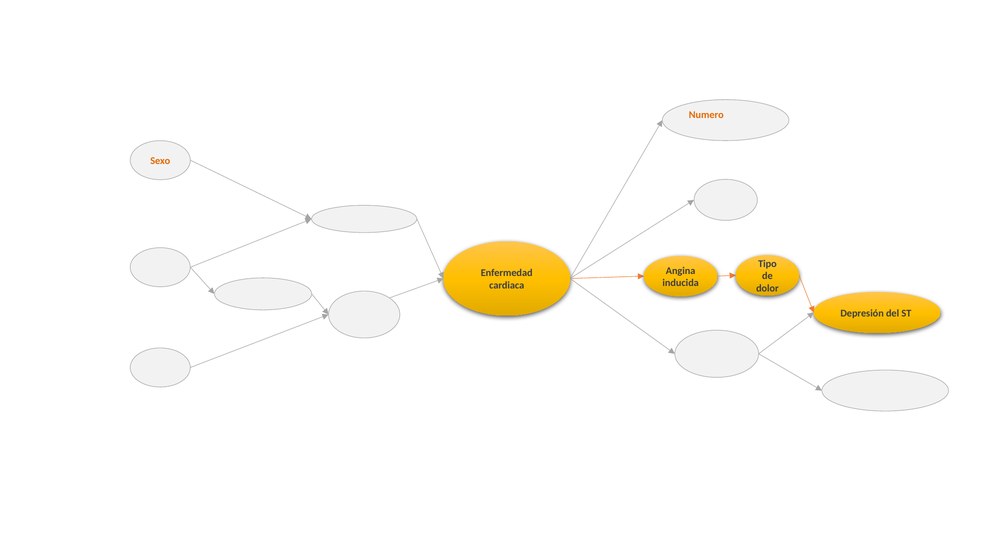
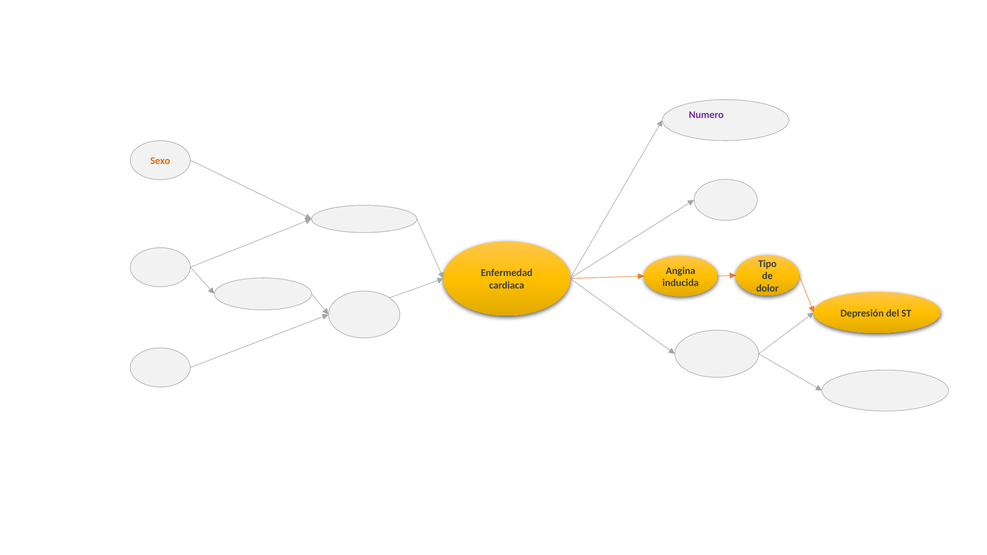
Numero colour: orange -> purple (706, 115)
